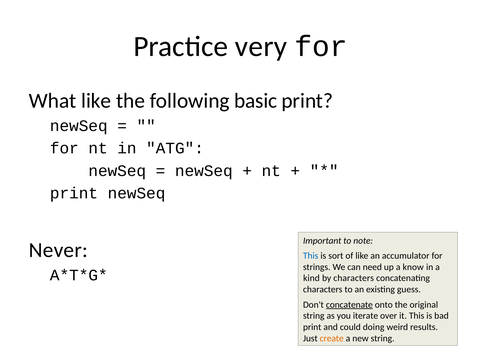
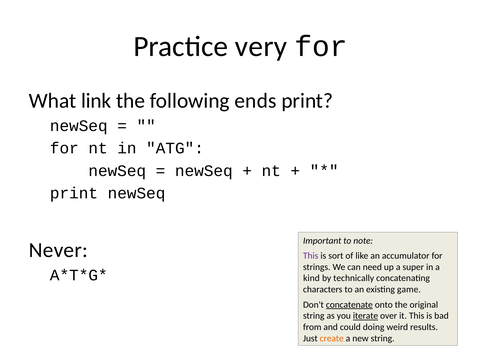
What like: like -> link (96, 101)
basic: basic -> ends (255, 101)
This colour: blue -> purple (311, 256)
know: know -> super (413, 268)
by characters: characters -> technically (354, 279)
guess: guess -> game (409, 290)
iterate underline: none -> present (366, 317)
print: print -> from (312, 328)
